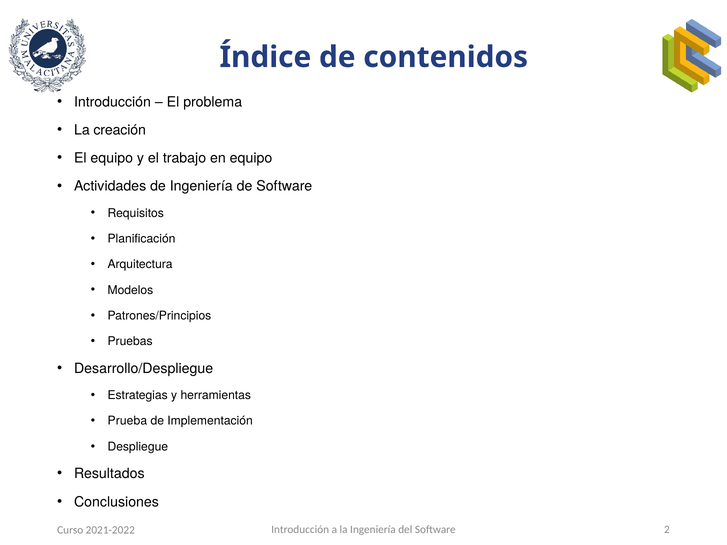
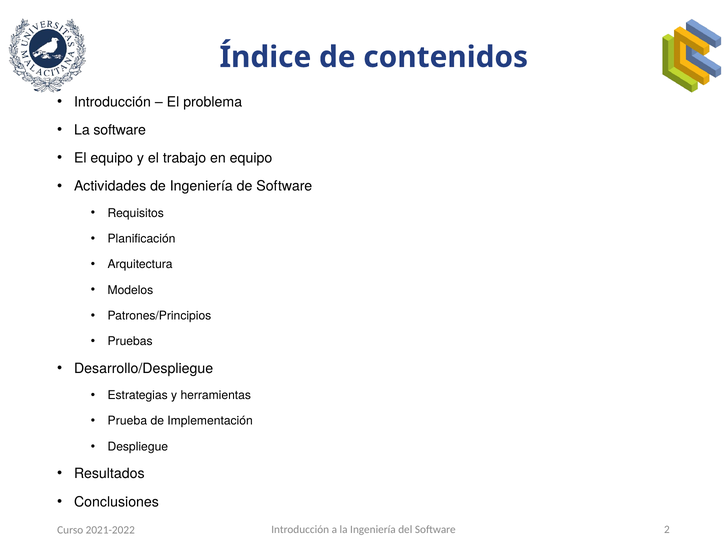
La creación: creación -> software (120, 130)
